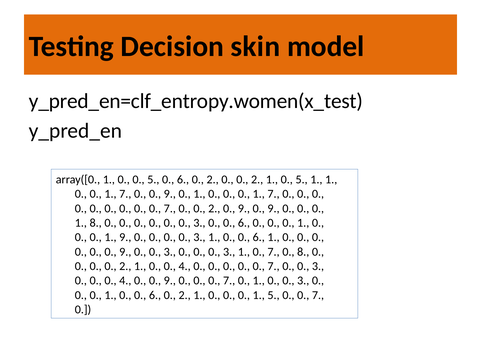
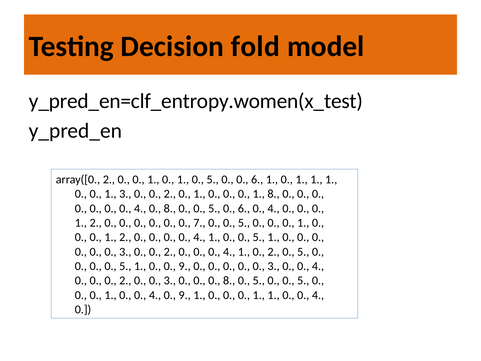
skin: skin -> fold (255, 47)
array([0 1: 1 -> 2 (109, 179)
5: 5 -> 1 (153, 179)
6: 6 -> 1 (183, 179)
2: 2 -> 5 (213, 179)
2: 2 -> 6 (257, 179)
5: 5 -> 1 (302, 179)
7: 7 -> 3 (125, 194)
9: 9 -> 2 (170, 194)
7: 7 -> 8 (274, 194)
0: 0 -> 4 (140, 208)
7: 7 -> 8 (170, 208)
2: 2 -> 5 (214, 208)
9: 9 -> 6 (244, 208)
9: 9 -> 4 (274, 208)
8: 8 -> 2 (96, 223)
3: 3 -> 7 (199, 223)
6: 6 -> 5 (244, 223)
9: 9 -> 2 (125, 237)
3: 3 -> 4 (199, 237)
6: 6 -> 5 (259, 237)
9: 9 -> 3 (125, 252)
3: 3 -> 2 (170, 252)
3: 3 -> 4 (229, 252)
1 0 7: 7 -> 2 (274, 252)
8: 8 -> 5 (303, 252)
0 0 0 2: 2 -> 5 (125, 266)
1 0 0 4: 4 -> 9 (185, 266)
7: 7 -> 3 (274, 266)
3: 3 -> 4 (318, 266)
0 0 0 4: 4 -> 2 (125, 280)
9: 9 -> 3 (170, 280)
7: 7 -> 8 (229, 280)
1: 1 -> 5 (259, 280)
3: 3 -> 5 (303, 280)
6: 6 -> 4 (155, 295)
2: 2 -> 9 (185, 295)
0 0 1 5: 5 -> 1 (274, 295)
7: 7 -> 4 (318, 295)
